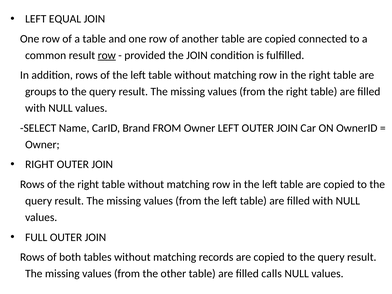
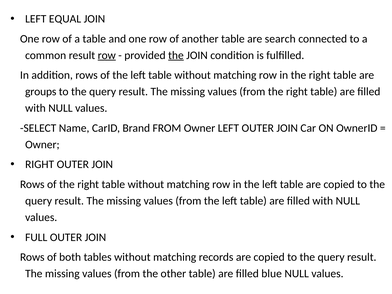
another table are copied: copied -> search (280, 39)
the underline: none -> present (176, 55)
calls: calls -> blue (272, 274)
